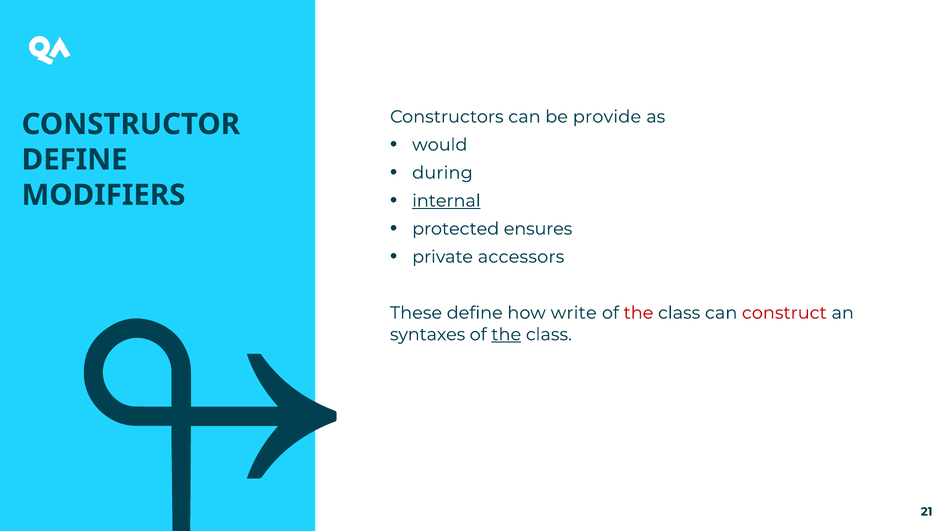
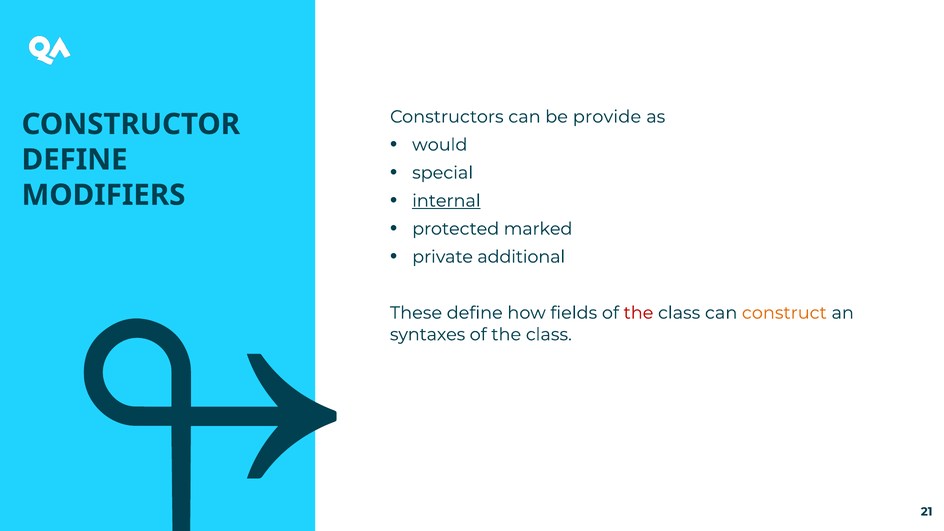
during: during -> special (443, 173)
ensures: ensures -> marked (538, 229)
accessors: accessors -> additional (521, 257)
write: write -> fields (574, 313)
construct colour: red -> orange (784, 313)
the underline: present -> none (506, 334)
